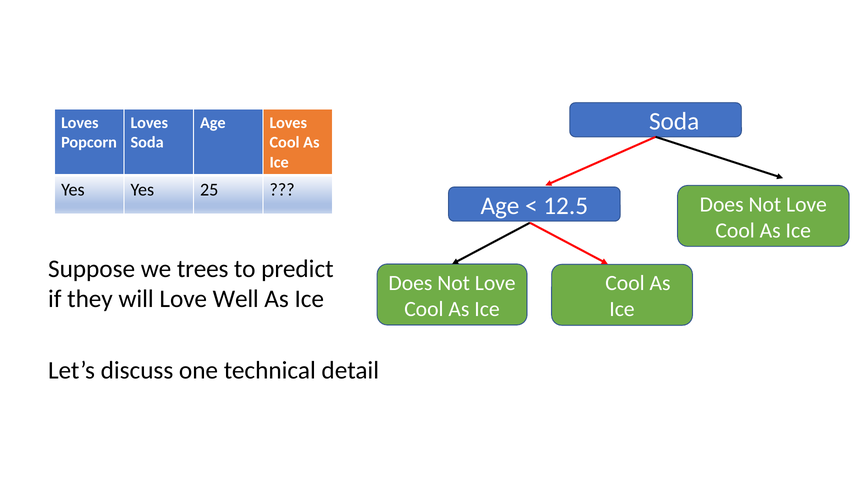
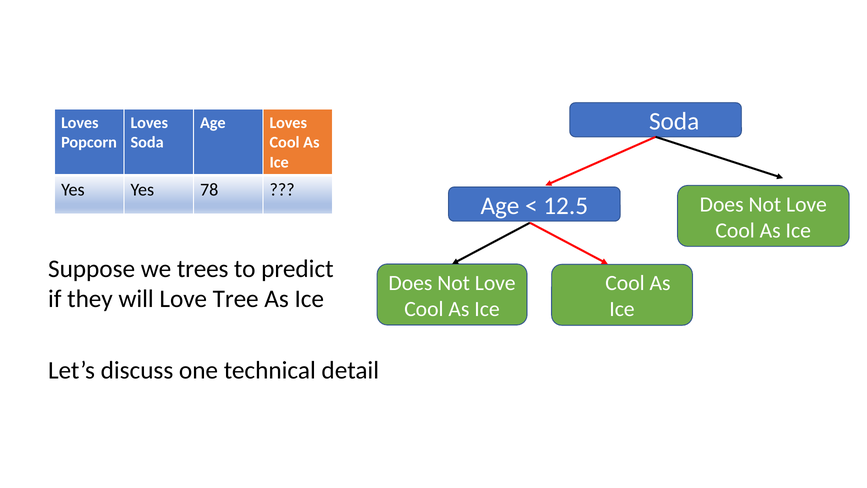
25: 25 -> 78 (209, 190)
Well: Well -> Tree (236, 299)
